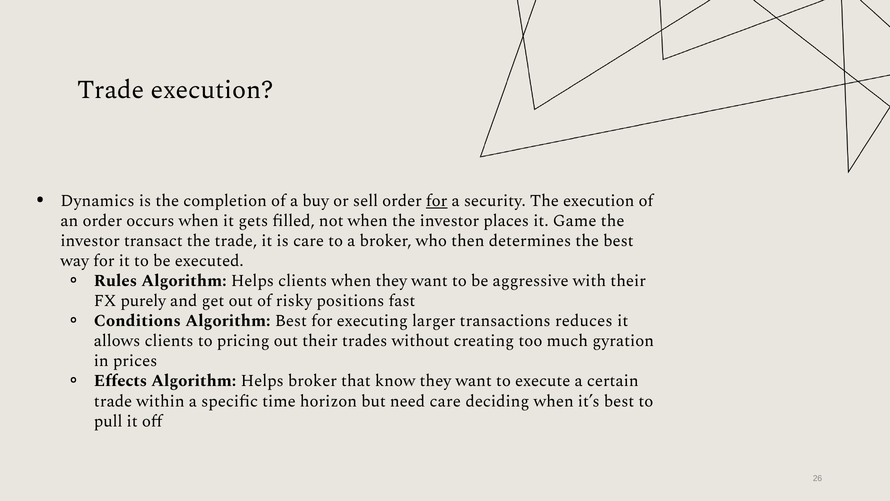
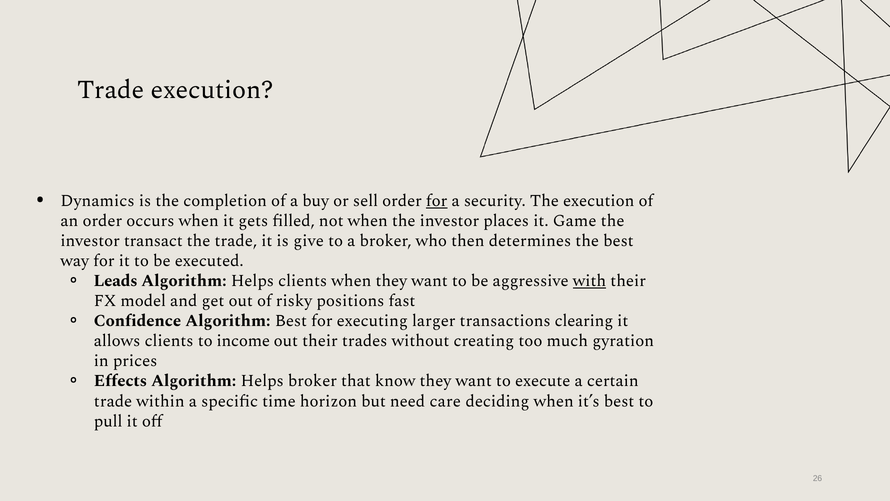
is care: care -> give (309, 240)
Rules: Rules -> Leads (116, 281)
with underline: none -> present (590, 281)
purely: purely -> model (143, 301)
Conditions: Conditions -> Confidence (138, 321)
reduces: reduces -> clearing (584, 321)
pricing: pricing -> income (243, 341)
